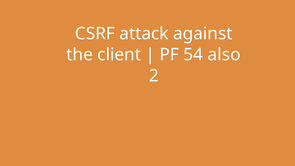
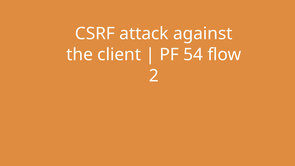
also: also -> flow (224, 55)
